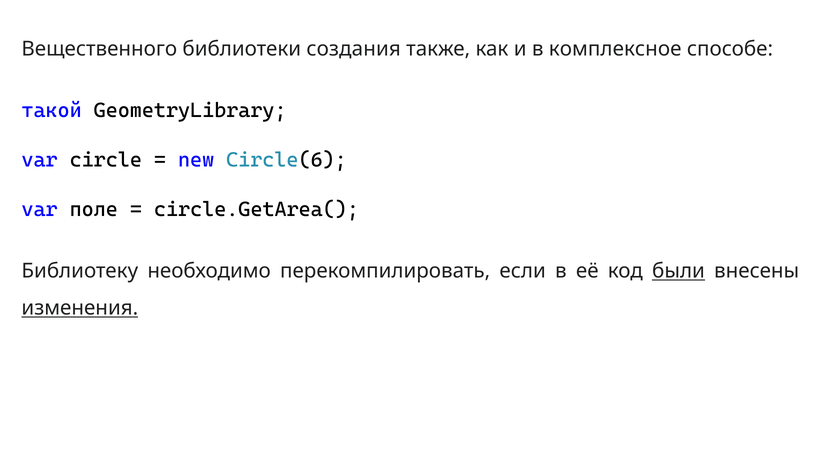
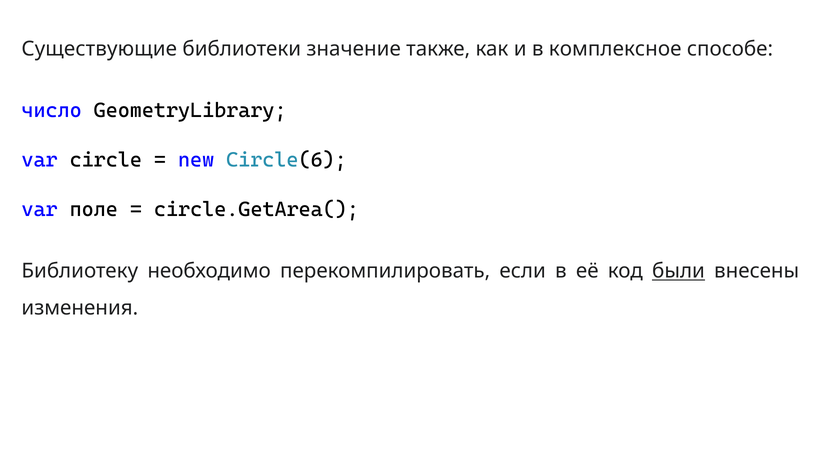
Вещественного: Вещественного -> Существующие (99, 49)
создания: создания -> значение (354, 49)
такой: такой -> число (52, 111)
изменения underline: present -> none (80, 308)
